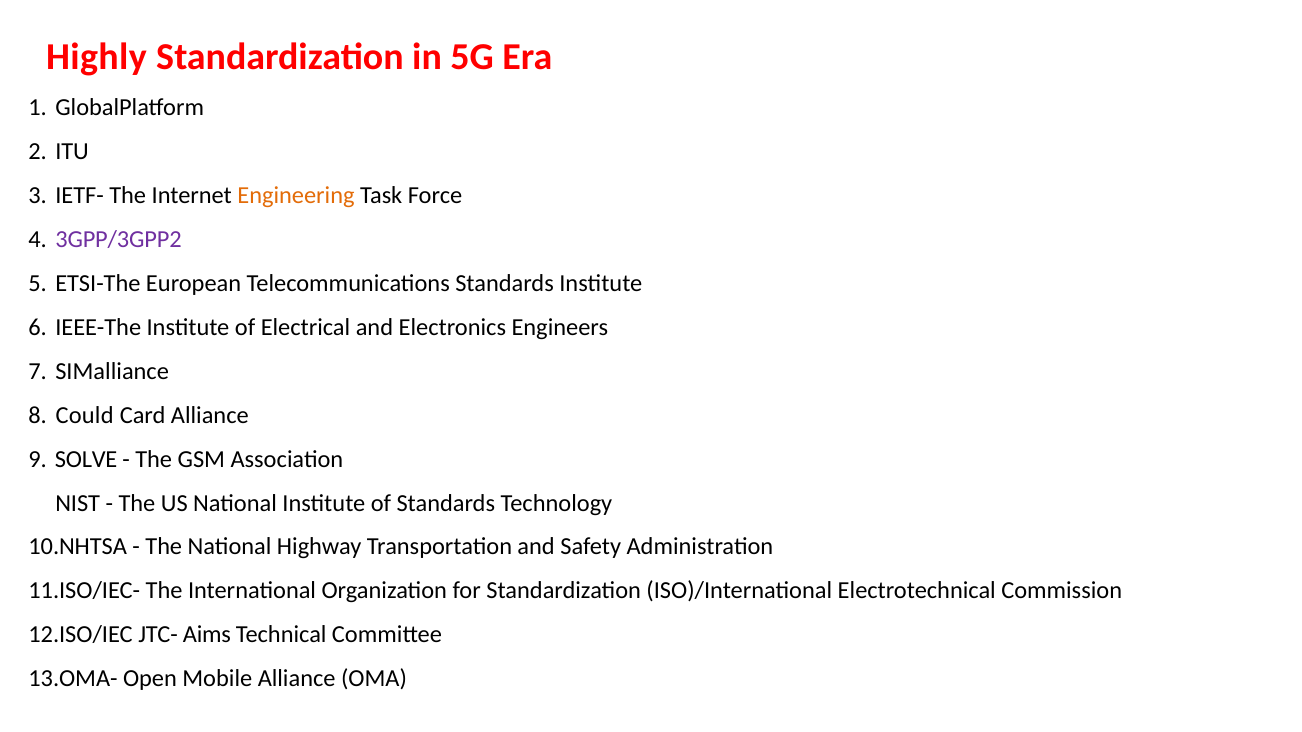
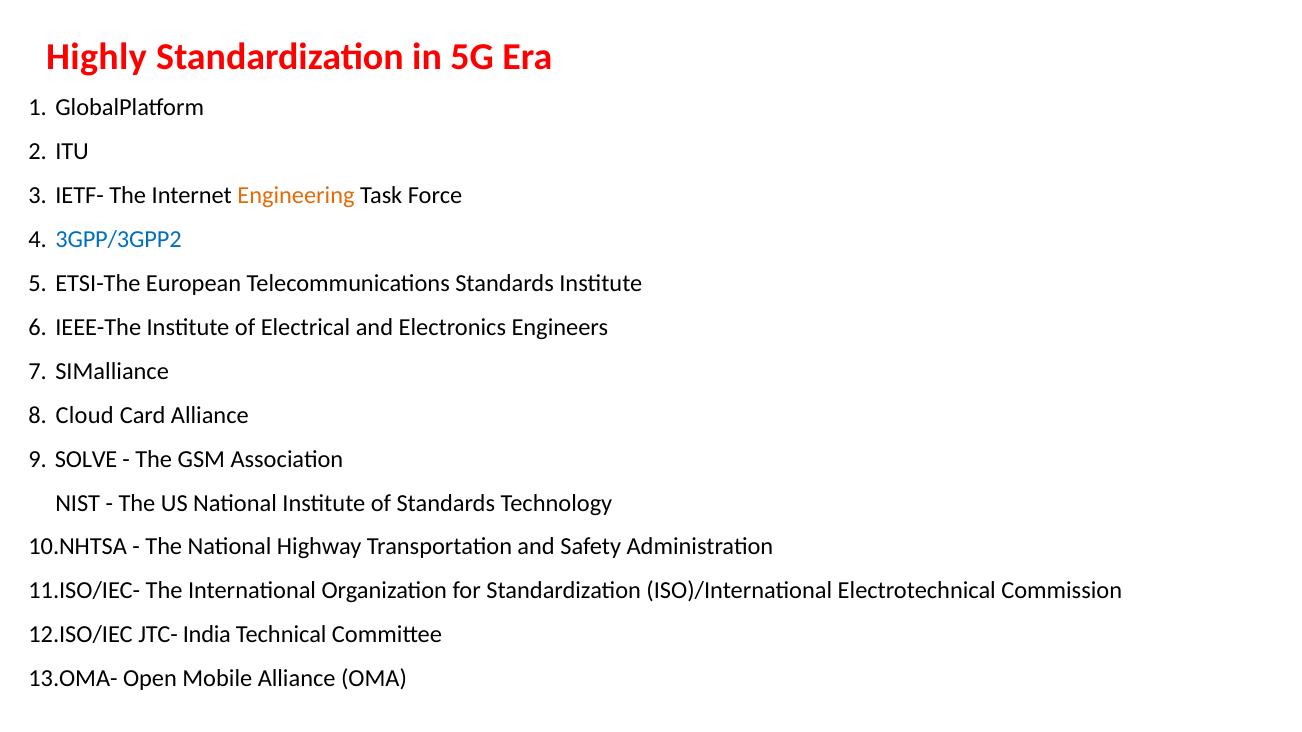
3GPP/3GPP2 colour: purple -> blue (119, 240)
Could: Could -> Cloud (85, 415)
Aims: Aims -> India (207, 635)
